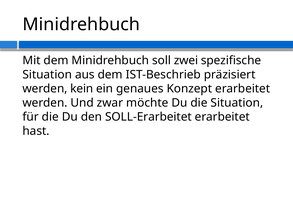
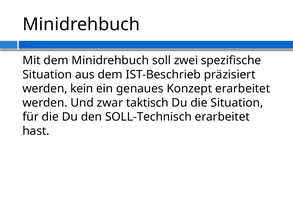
möchte: möchte -> taktisch (147, 103)
SOLL-Erarbeitet: SOLL-Erarbeitet -> SOLL-Technisch (148, 117)
